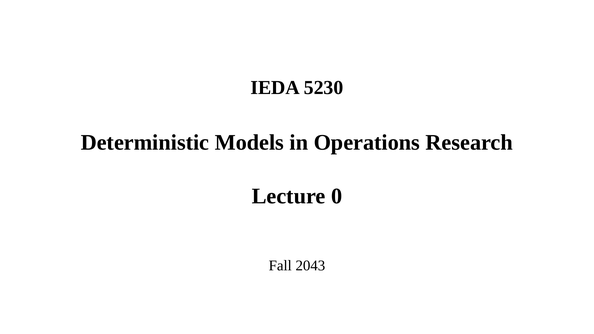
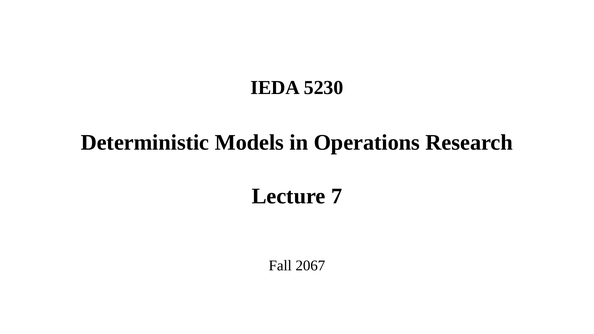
0: 0 -> 7 (337, 196)
2043: 2043 -> 2067 (310, 266)
